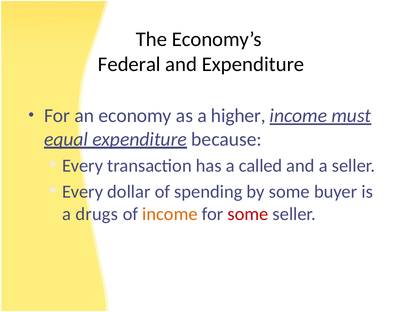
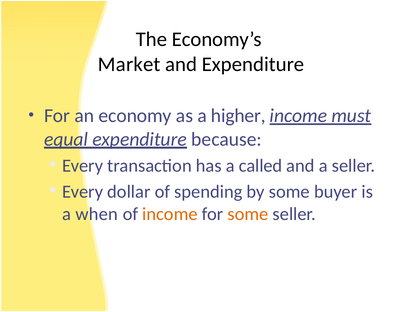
Federal: Federal -> Market (129, 64)
drugs: drugs -> when (97, 214)
some colour: red -> orange (248, 214)
